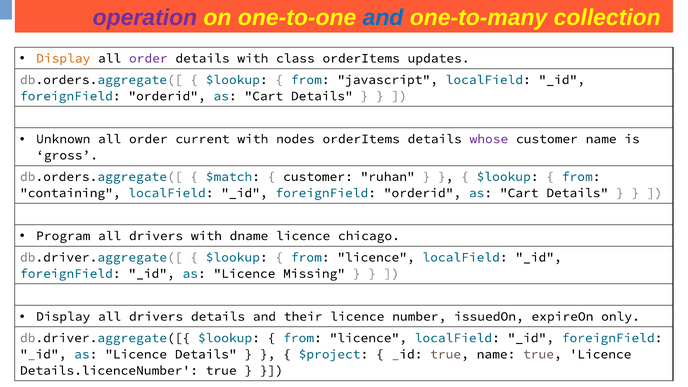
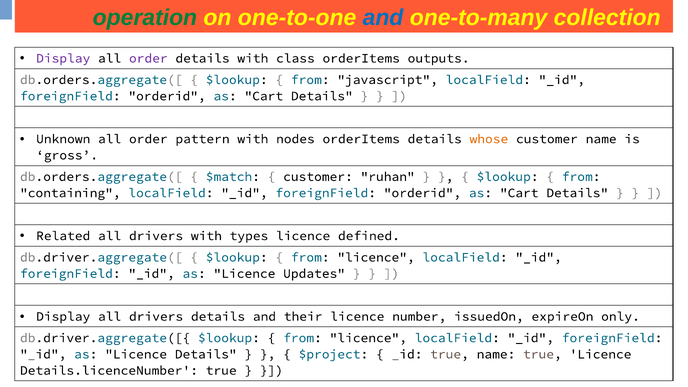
operation colour: purple -> green (145, 18)
Display colour: orange -> purple (63, 58)
updates: updates -> outputs (439, 58)
current: current -> pattern (203, 139)
whose colour: purple -> orange (489, 139)
Program: Program -> Related (63, 236)
dname: dname -> types (249, 236)
chicago: chicago -> defined (369, 236)
Missing: Missing -> Updates (314, 274)
